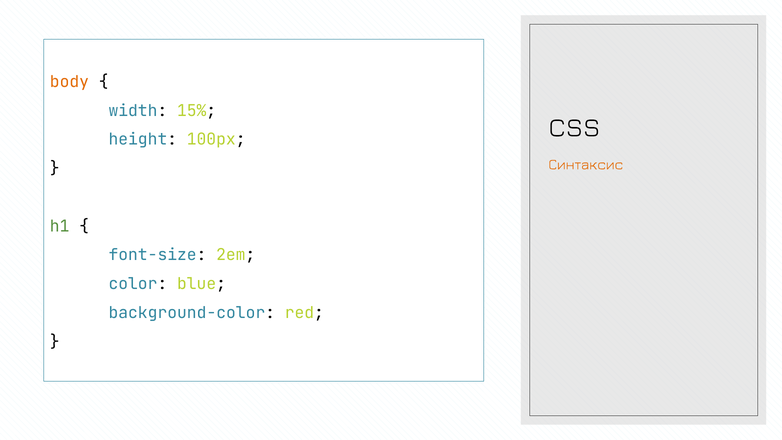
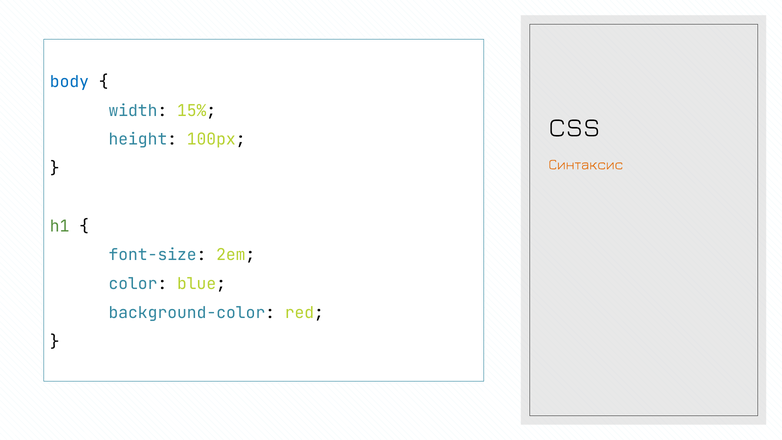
body colour: orange -> blue (69, 82)
